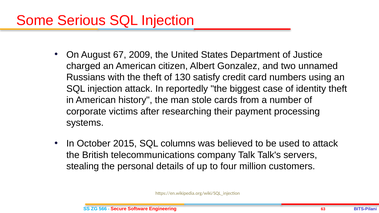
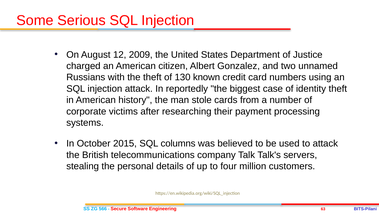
67: 67 -> 12 (120, 55)
satisfy: satisfy -> known (207, 77)
